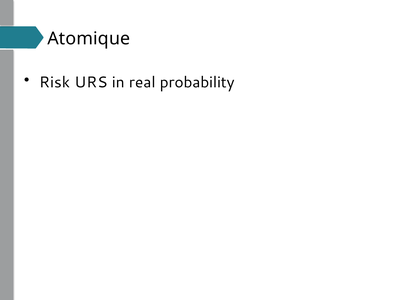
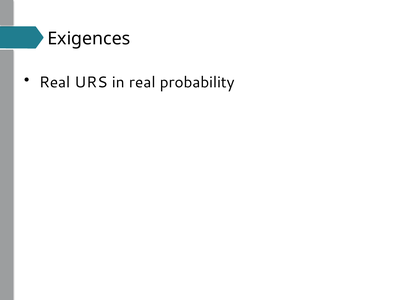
Atomique: Atomique -> Exigences (89, 39)
Risk: Risk -> Real (55, 82)
